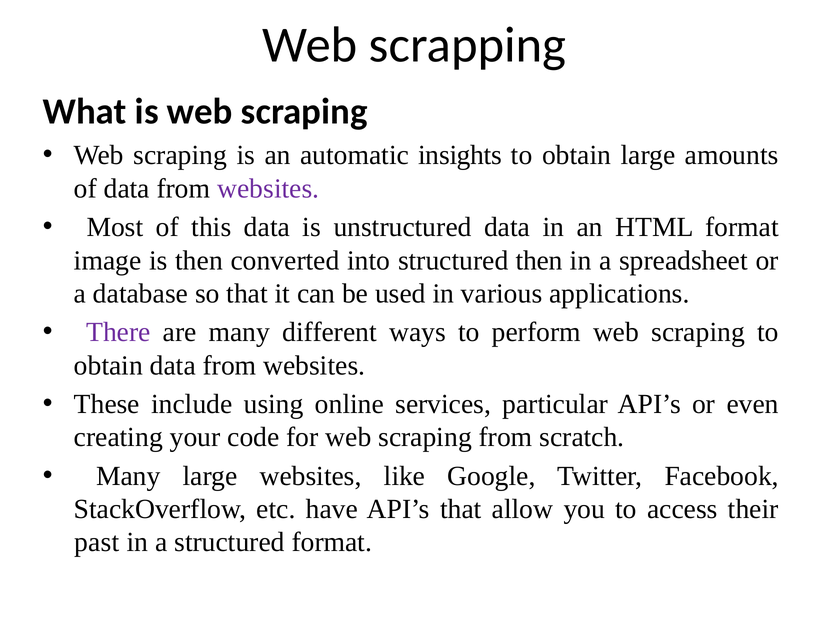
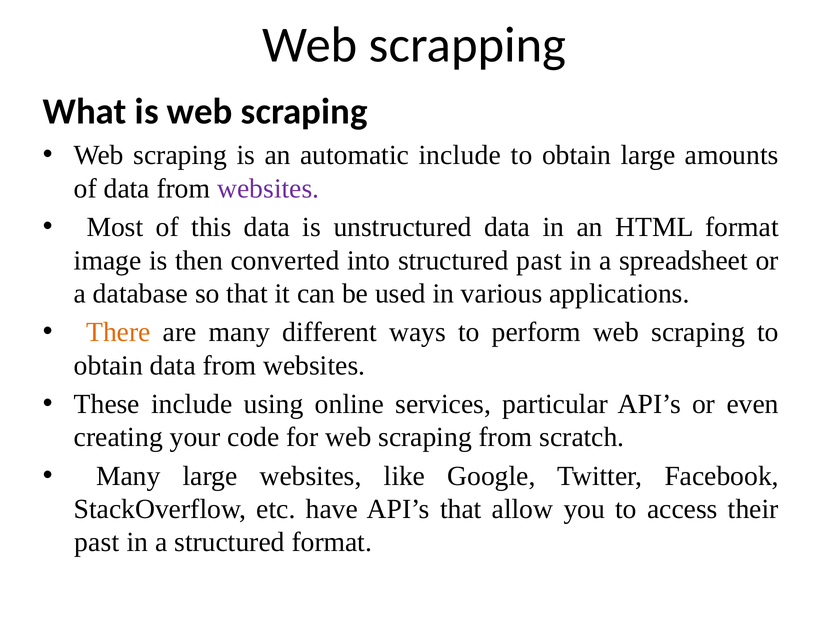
automatic insights: insights -> include (460, 155)
structured then: then -> past (539, 260)
There colour: purple -> orange (118, 332)
